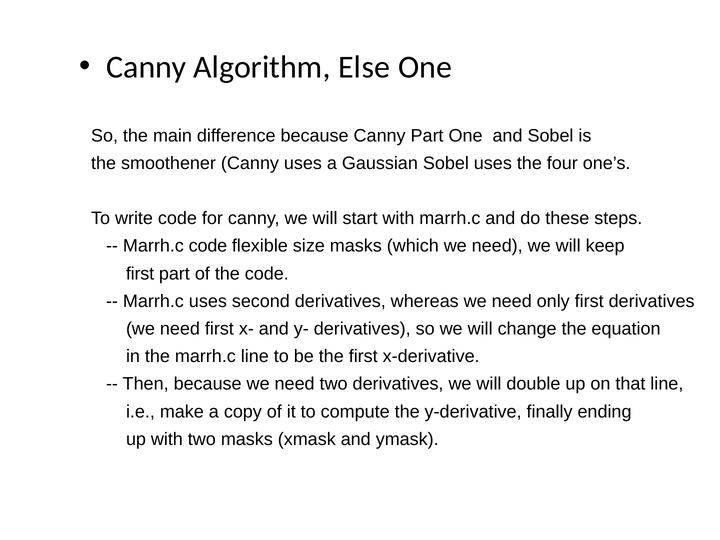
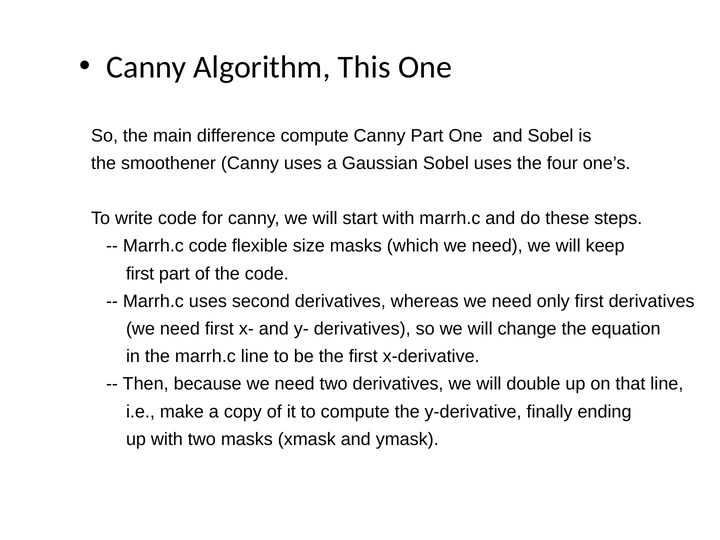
Else: Else -> This (364, 67)
difference because: because -> compute (315, 136)
